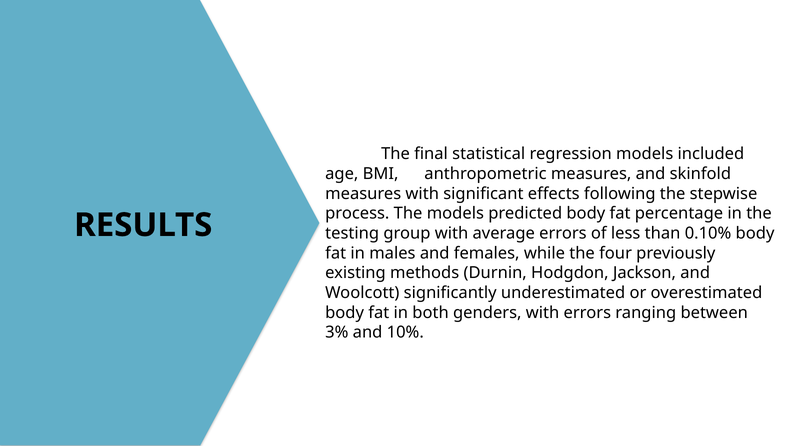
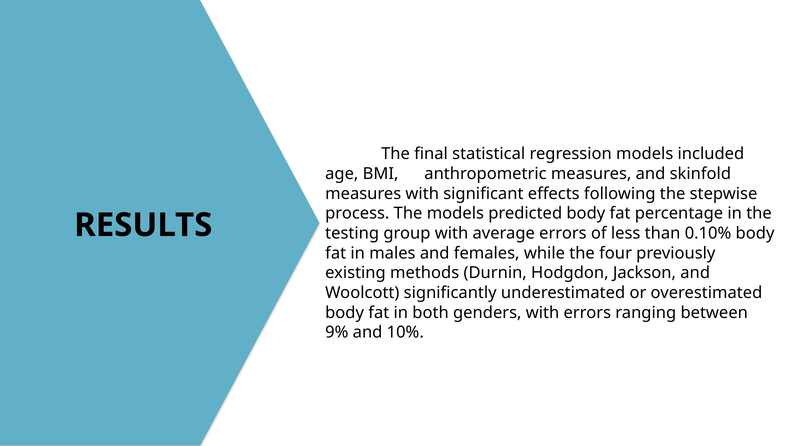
3%: 3% -> 9% (337, 332)
